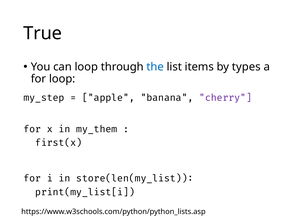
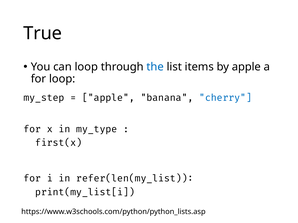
by types: types -> apple (246, 67)
cherry colour: purple -> blue (226, 98)
my_them: my_them -> my_type (97, 129)
store(len(my_list: store(len(my_list -> refer(len(my_list (135, 179)
